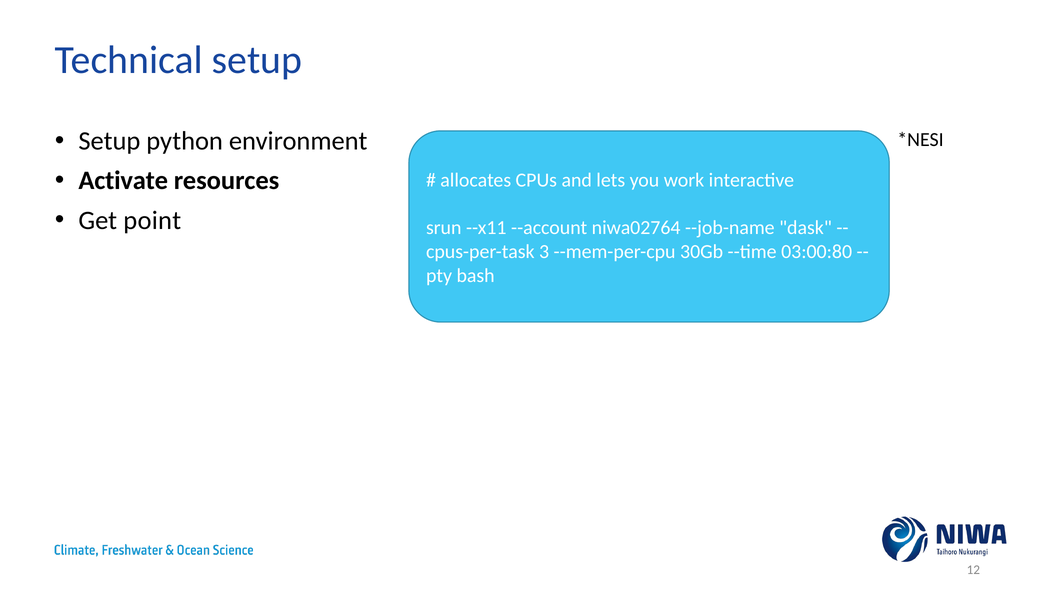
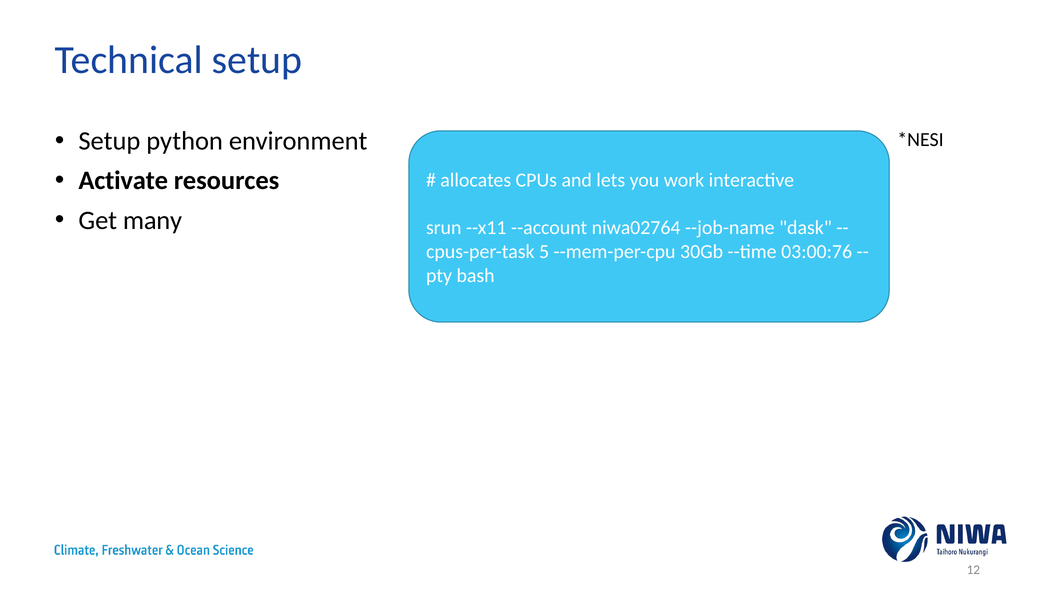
point: point -> many (153, 220)
3: 3 -> 5 (544, 252)
03:00:80: 03:00:80 -> 03:00:76 (817, 252)
